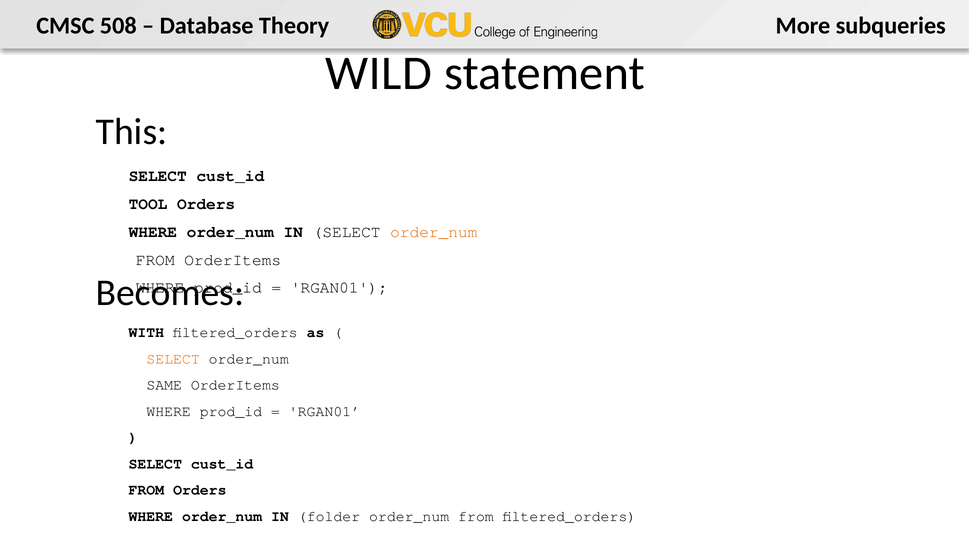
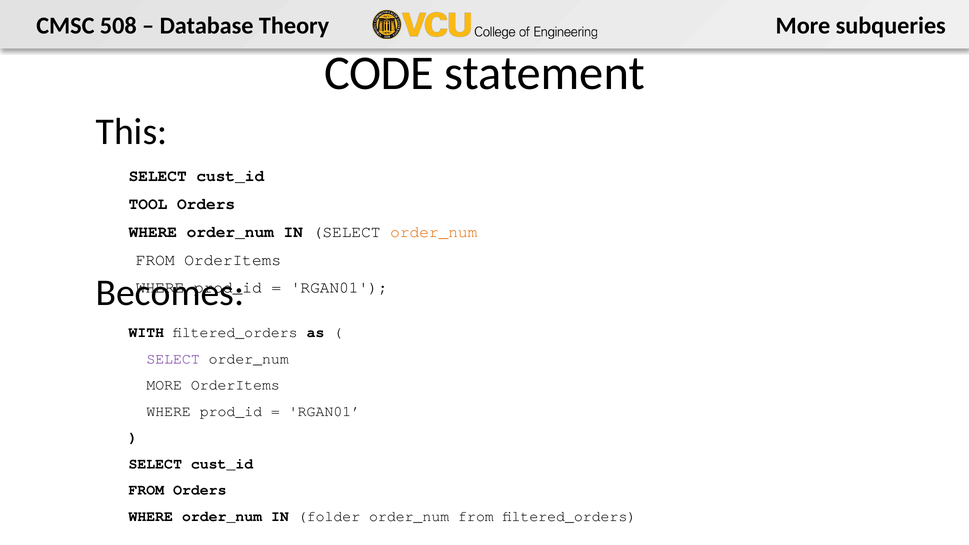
WILD: WILD -> CODE (379, 73)
SELECT colour: orange -> purple (173, 359)
SAME: SAME -> MORE (164, 385)
